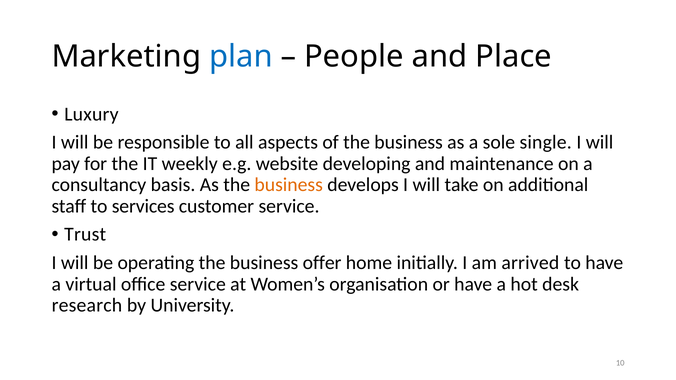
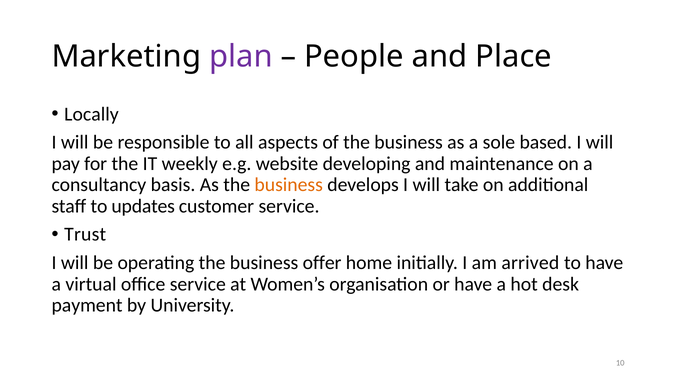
plan colour: blue -> purple (241, 57)
Luxury: Luxury -> Locally (91, 114)
single: single -> based (546, 143)
services: services -> updates (143, 206)
research: research -> payment (87, 305)
